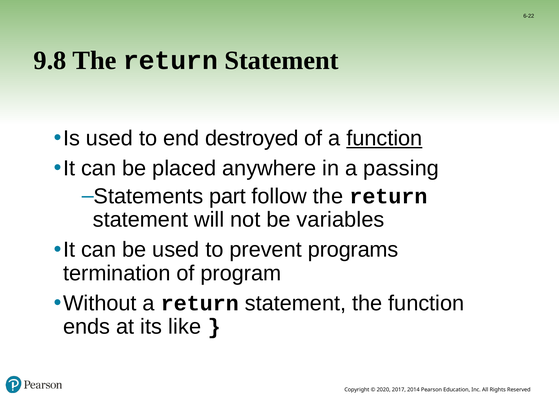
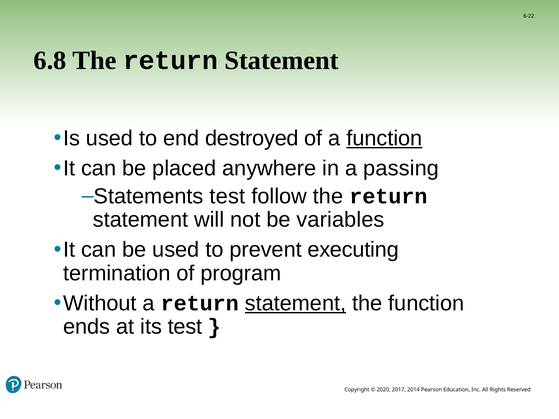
9.8: 9.8 -> 6.8 (50, 61)
Statements part: part -> test (227, 196)
programs: programs -> executing (353, 250)
statement underline: none -> present (295, 303)
its like: like -> test (185, 327)
